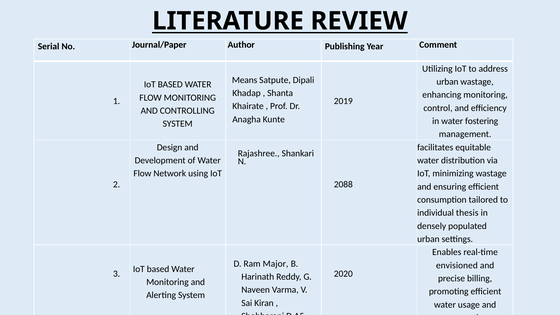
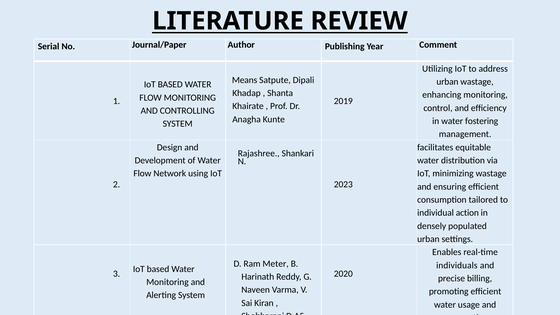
2088: 2088 -> 2023 (343, 184)
thesis: thesis -> action (467, 213)
Major: Major -> Meter (276, 264)
envisioned: envisioned -> individuals (457, 265)
